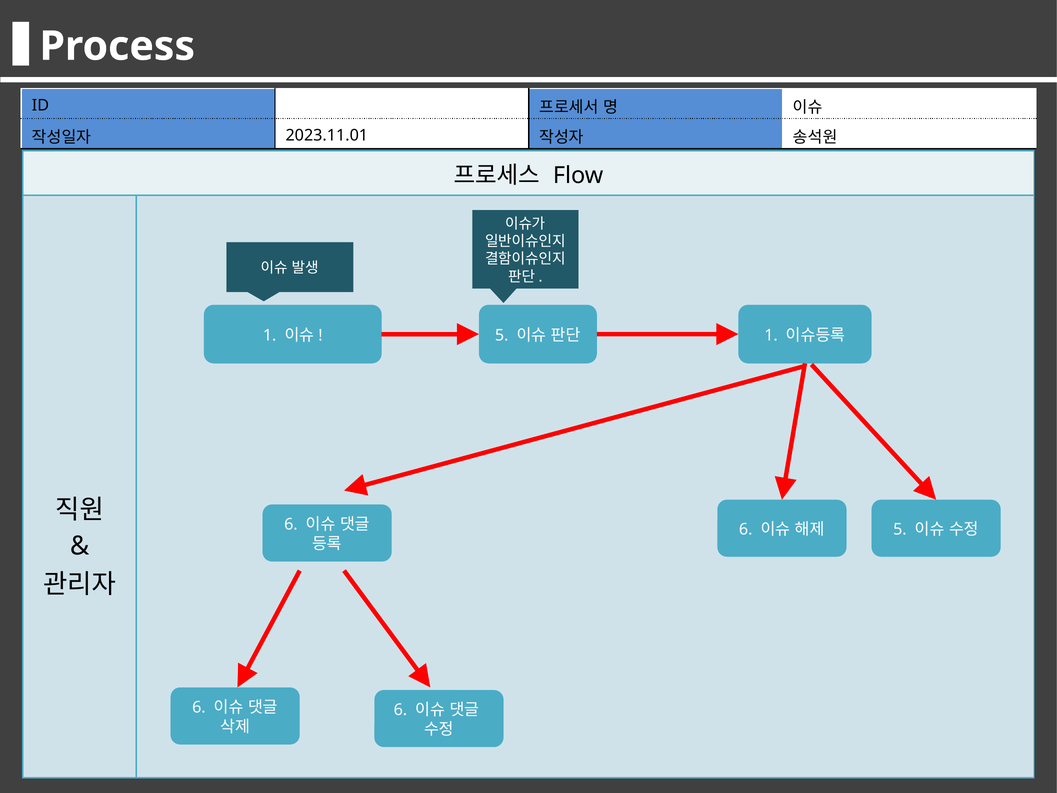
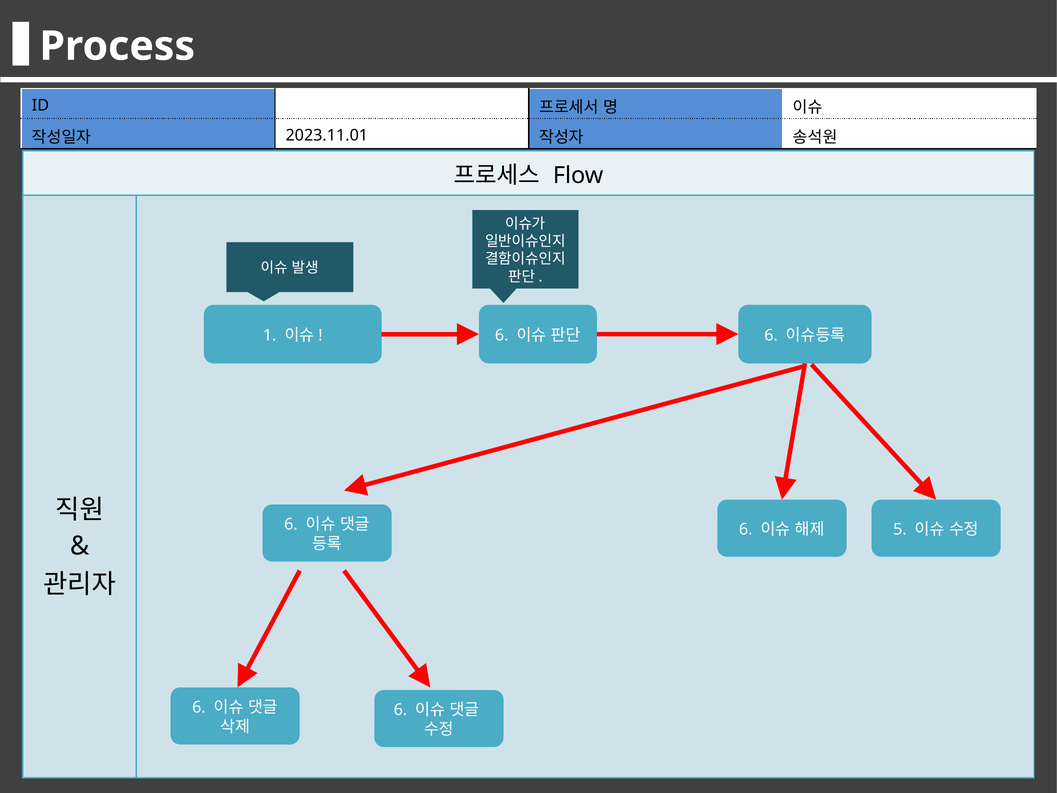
5: 5 -> 6 (502, 335)
1: 1 -> 6 (771, 335)
